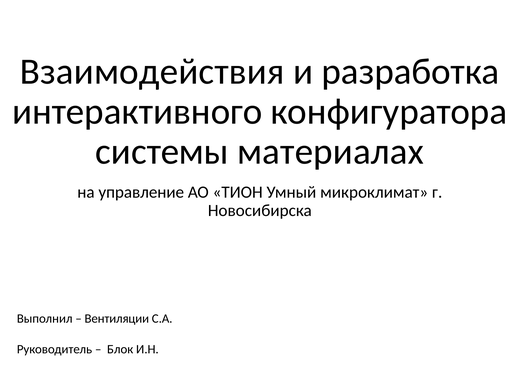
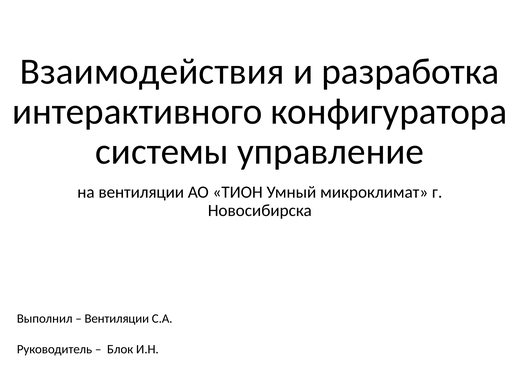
материалах: материалах -> управление (331, 152)
на управление: управление -> вентиляции (141, 192)
